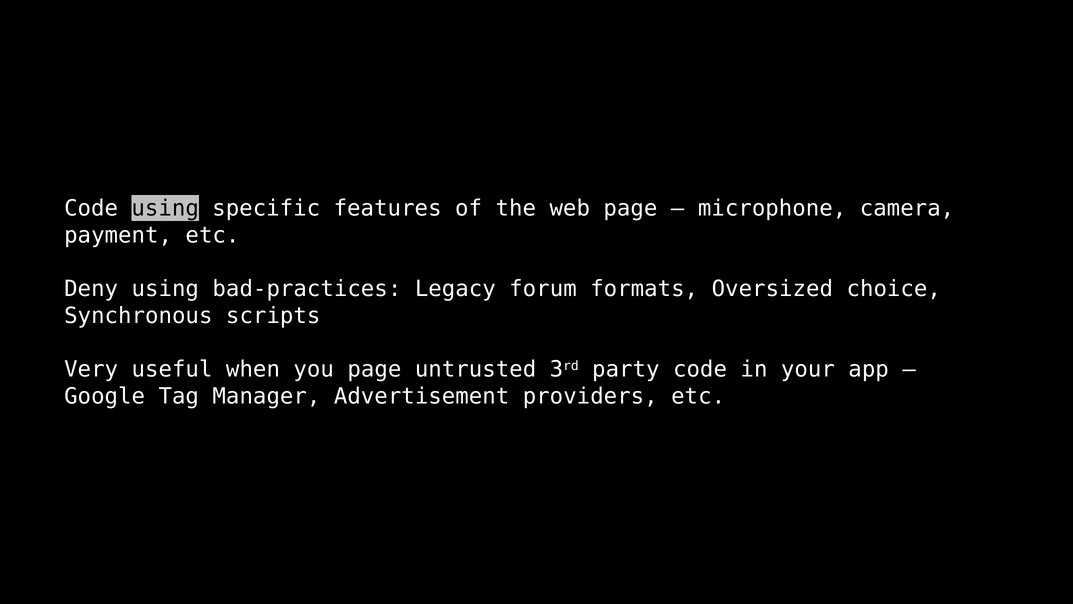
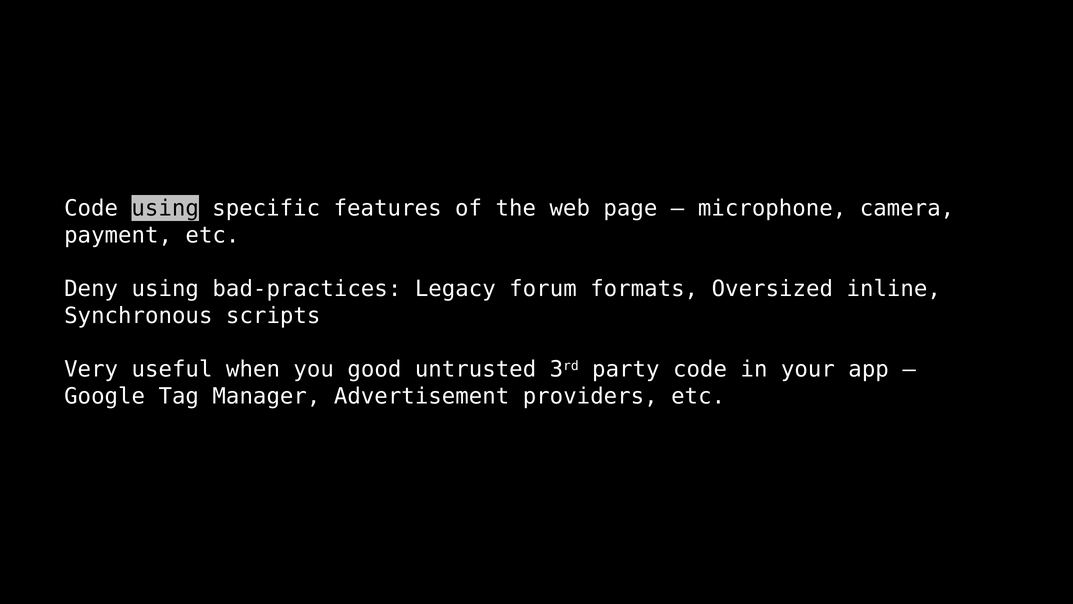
choice: choice -> inline (894, 289)
you page: page -> good (374, 369)
